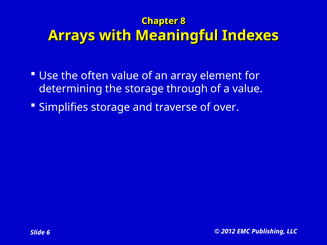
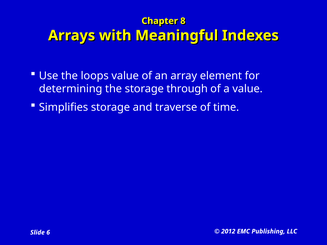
often: often -> loops (95, 76)
over: over -> time (226, 107)
